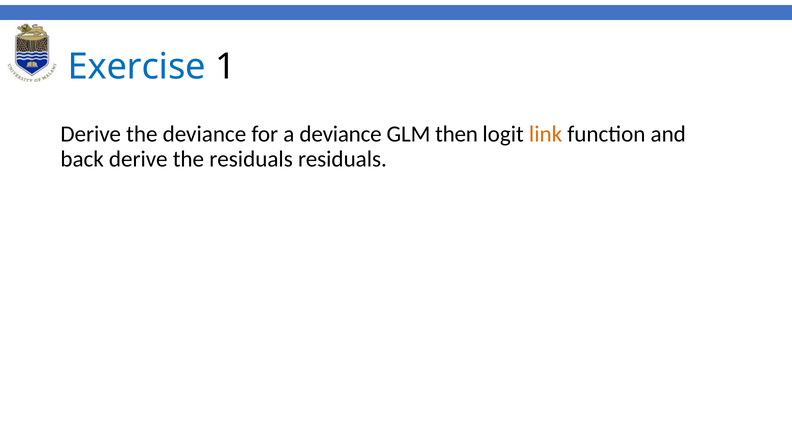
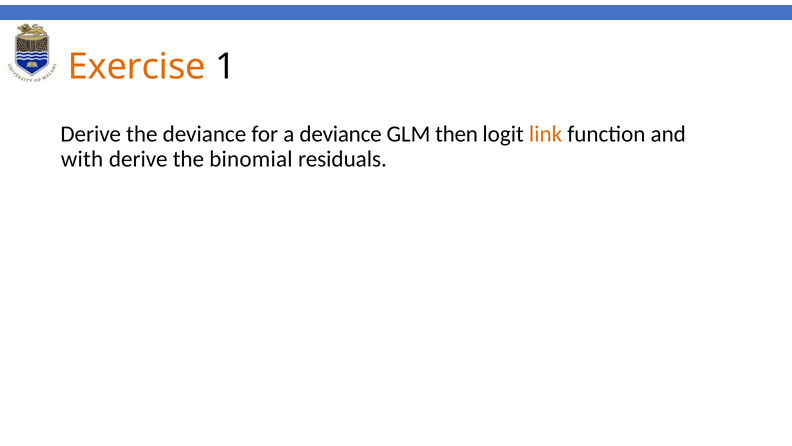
Exercise colour: blue -> orange (137, 67)
back: back -> with (82, 159)
the residuals: residuals -> binomial (251, 159)
